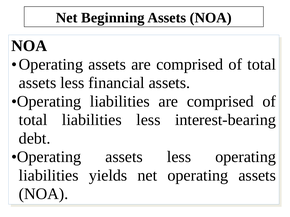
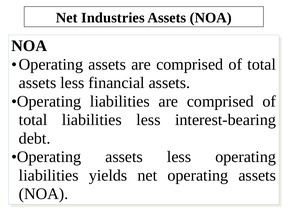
Beginning: Beginning -> Industries (113, 18)
